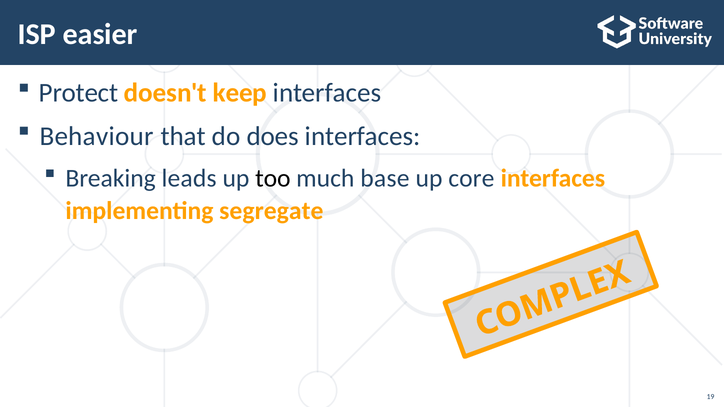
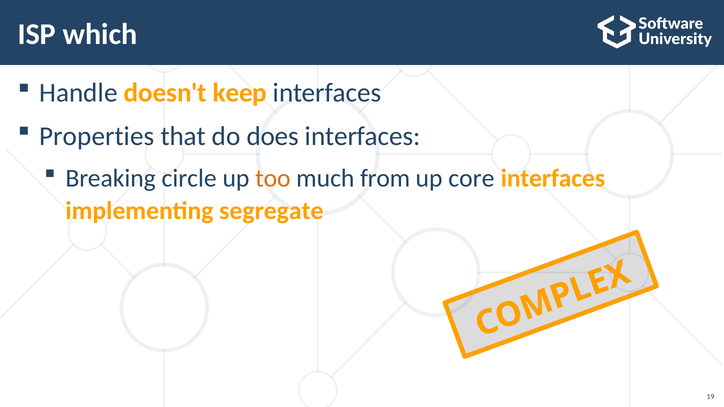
easier: easier -> which (100, 34)
Protect: Protect -> Handle (78, 93)
Behaviour: Behaviour -> Properties (97, 136)
leads: leads -> circle (189, 178)
too colour: black -> orange (273, 178)
base: base -> from (385, 178)
